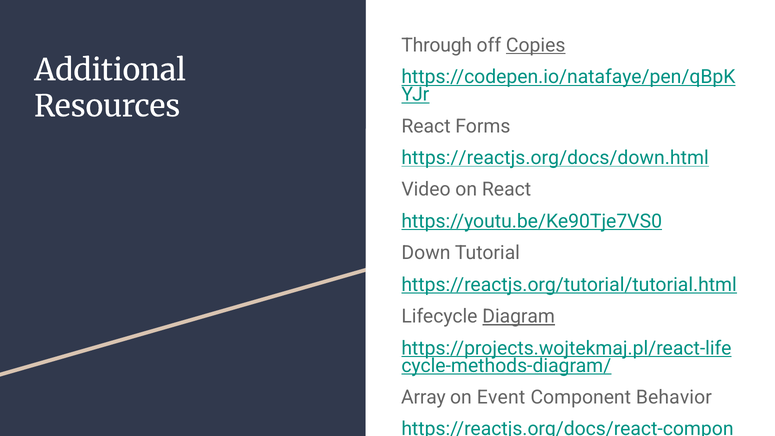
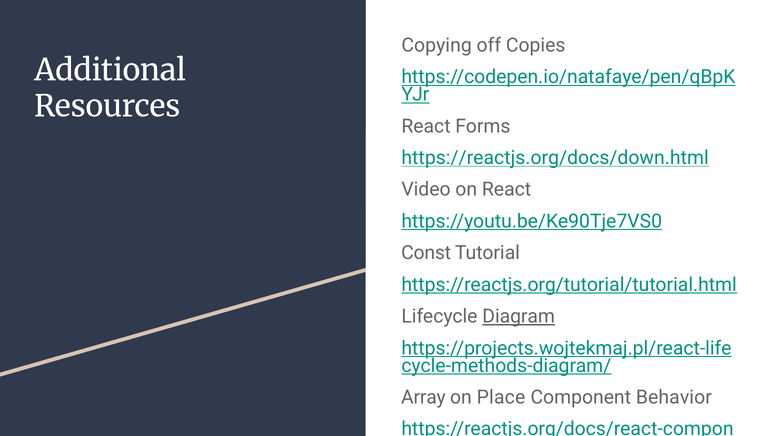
Through: Through -> Copying (437, 45)
Copies underline: present -> none (536, 45)
Down: Down -> Const (426, 253)
Event: Event -> Place (501, 397)
